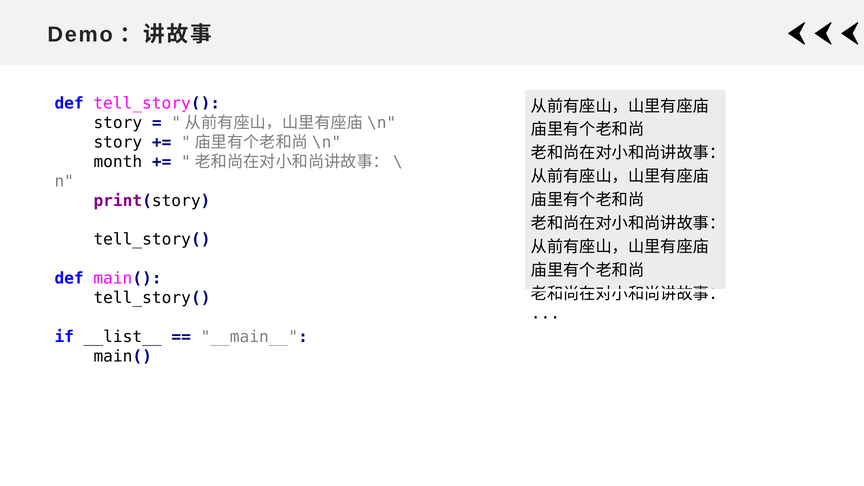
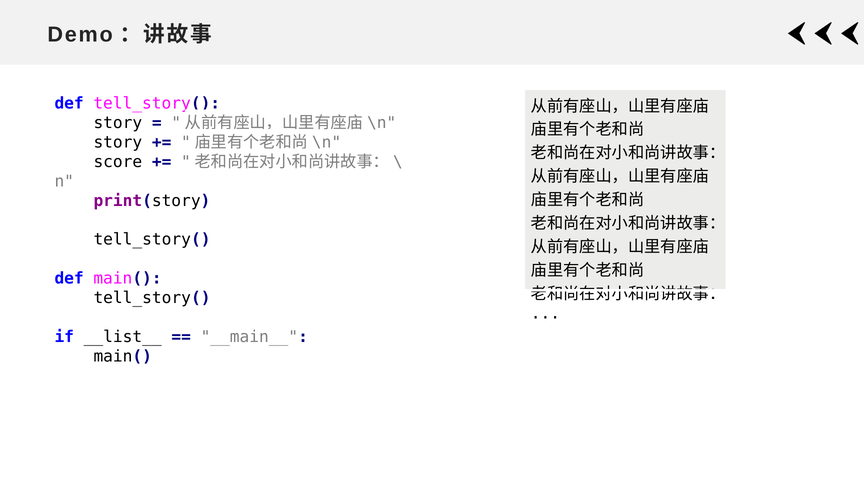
month: month -> score (118, 162)
